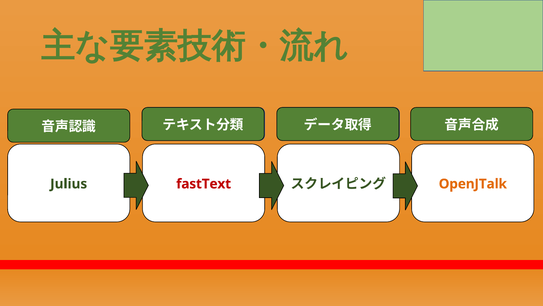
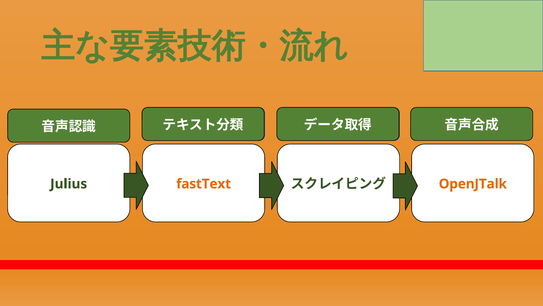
fastText colour: red -> orange (204, 184)
